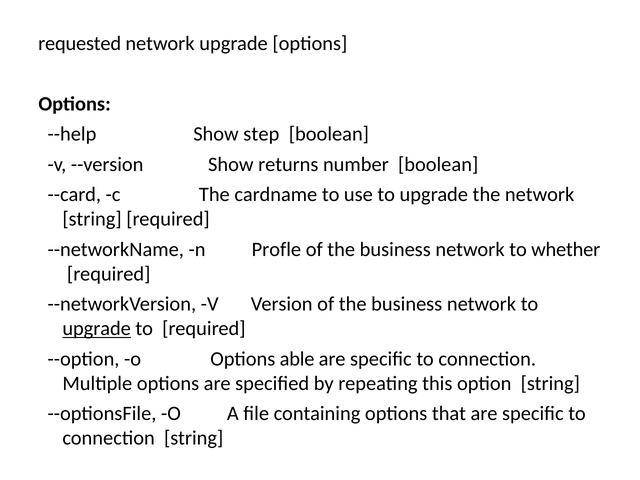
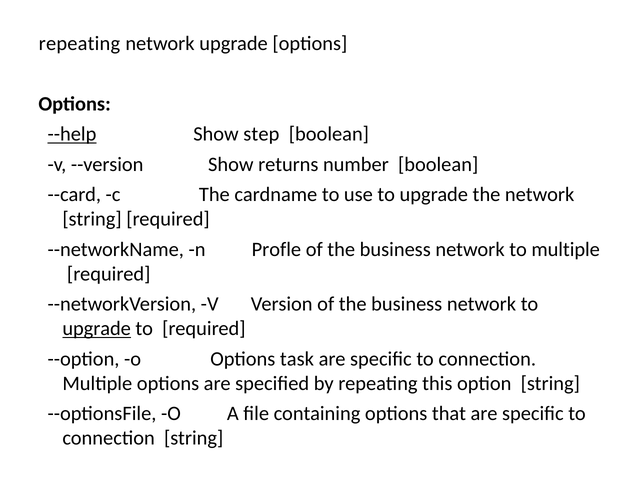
requested: requested -> repeating (79, 44)
--help underline: none -> present (72, 134)
to whether: whether -> multiple (566, 249)
able: able -> task (297, 359)
